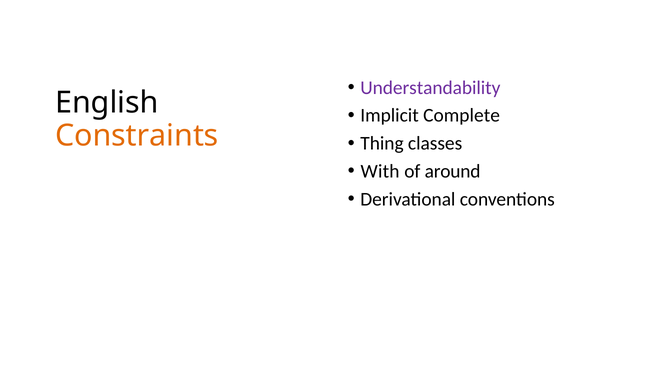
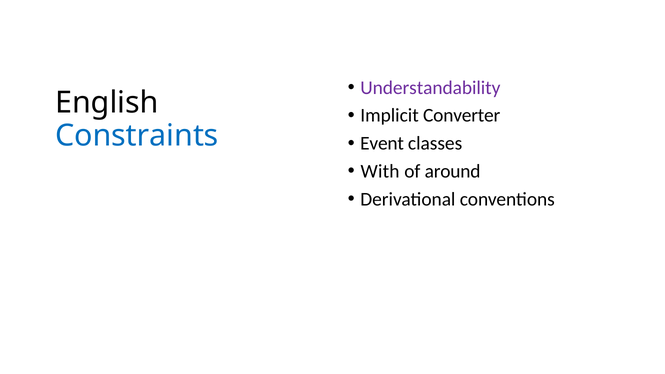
Complete: Complete -> Converter (462, 116)
Constraints colour: orange -> blue (137, 136)
Thing: Thing -> Event (382, 143)
